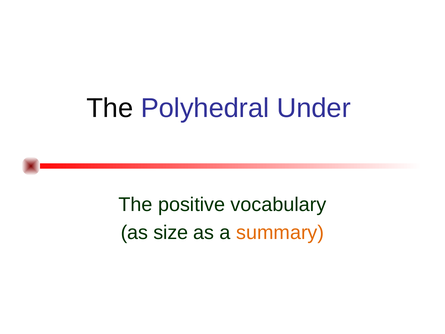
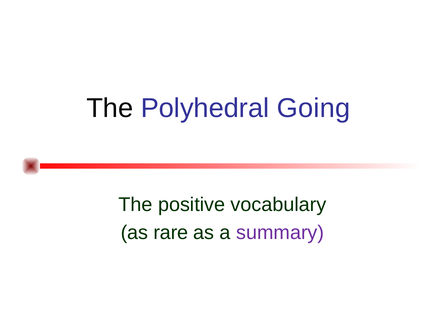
Under: Under -> Going (314, 108)
size: size -> rare (171, 232)
summary colour: orange -> purple (280, 232)
